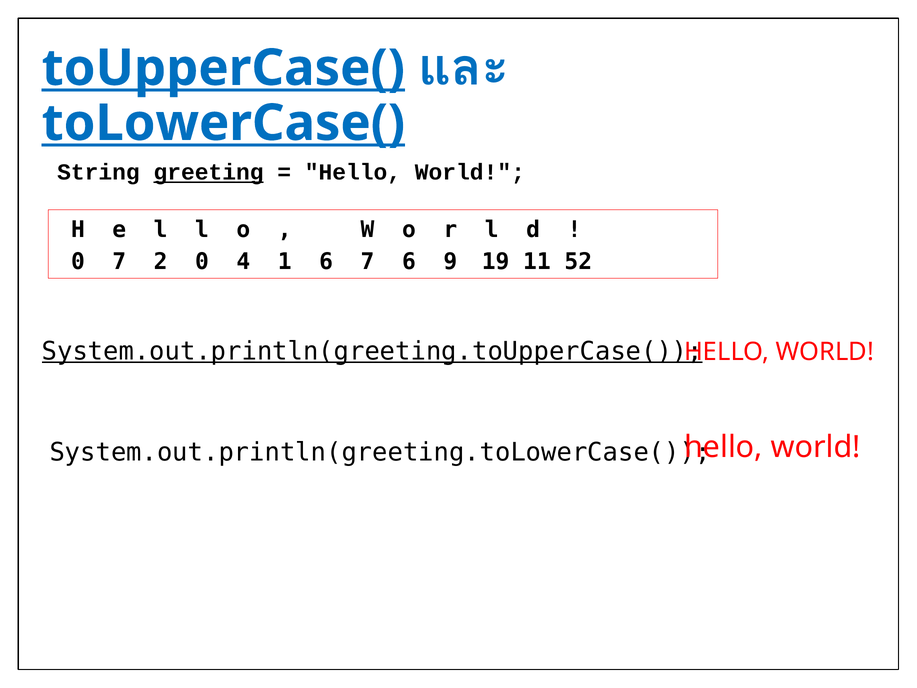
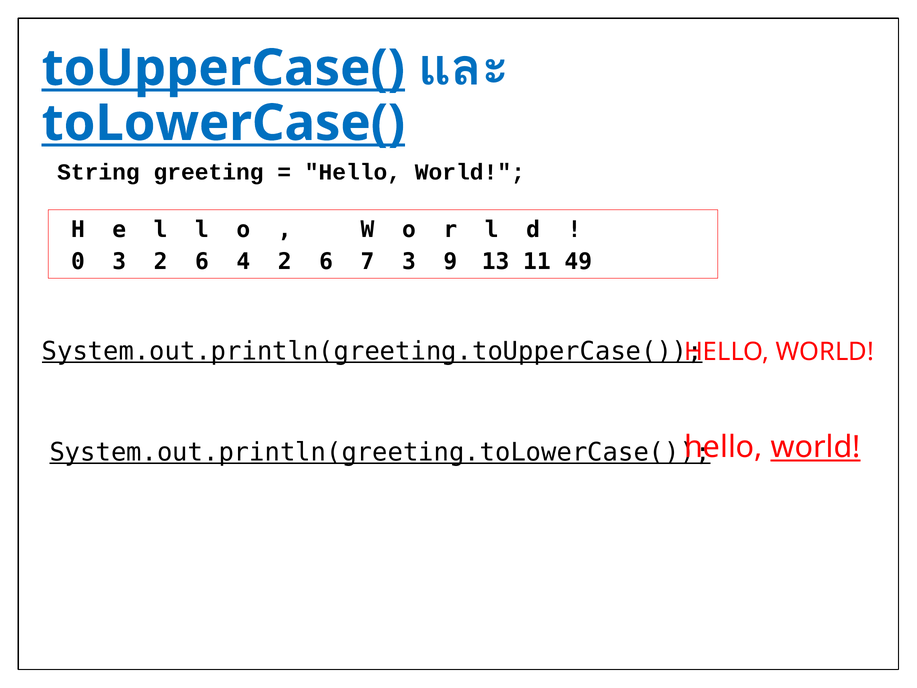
greeting underline: present -> none (209, 172)
0 7: 7 -> 3 (119, 262)
0: 0 -> 6 (202, 262)
4 1: 1 -> 2 (285, 262)
7 6: 6 -> 3 (409, 262)
19: 19 -> 13 (496, 262)
52: 52 -> 49 (578, 262)
world underline: none -> present (816, 447)
System.out.println(greeting.toLowerCase( underline: none -> present (380, 452)
